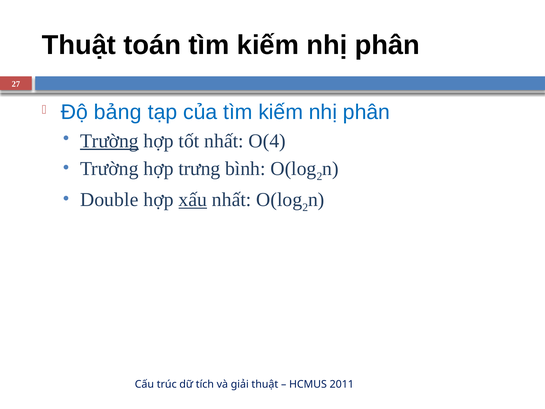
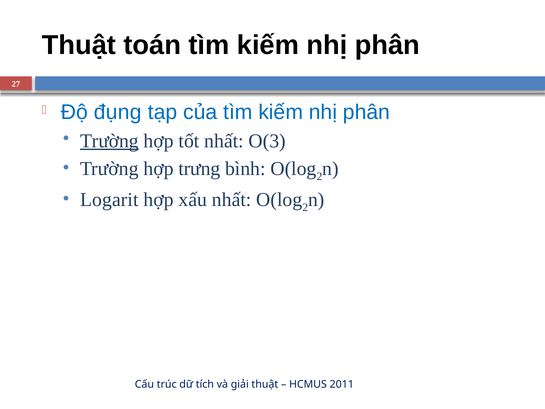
bảng: bảng -> đụng (118, 112)
O(4: O(4 -> O(3 (267, 141)
Double: Double -> Logarit (109, 200)
xấu underline: present -> none (193, 200)
